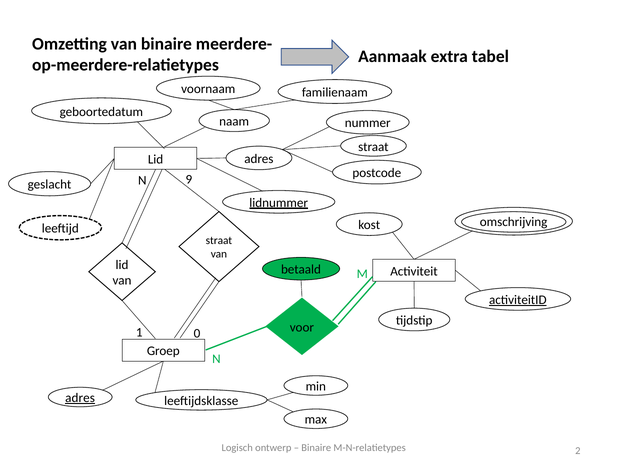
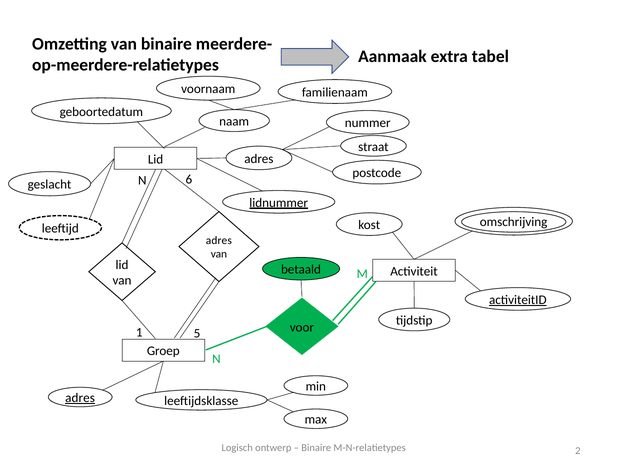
9: 9 -> 6 (189, 180)
straat: straat -> adres (219, 241)
0: 0 -> 5 (197, 334)
